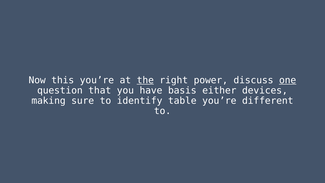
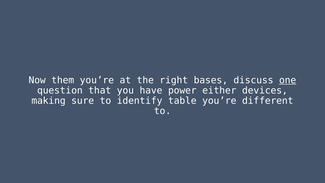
this: this -> them (63, 80)
the underline: present -> none (145, 80)
power: power -> bases (211, 80)
basis: basis -> power (182, 90)
